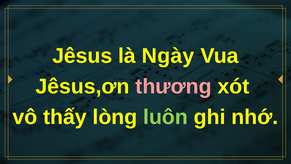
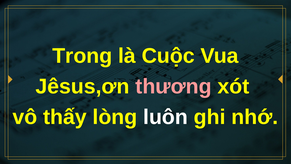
Jêsus: Jêsus -> Trong (82, 56)
Ngày: Ngày -> Cuộc (168, 56)
luôn colour: light green -> white (165, 117)
